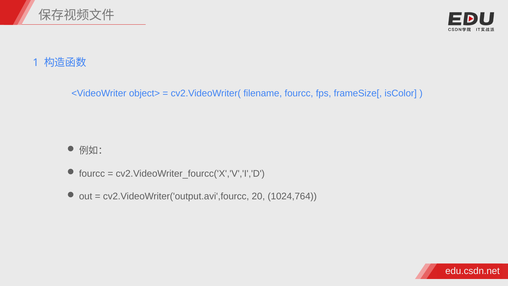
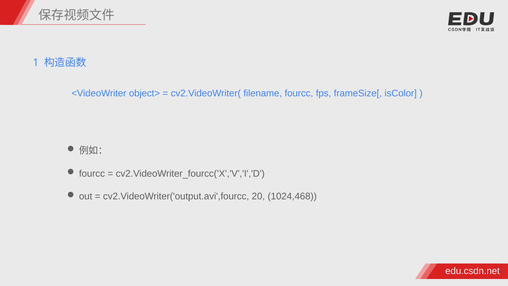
1024,764: 1024,764 -> 1024,468 (292, 196)
